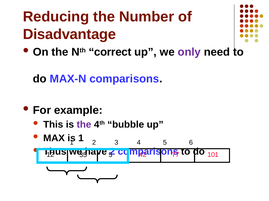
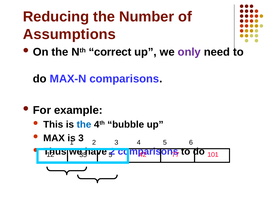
Disadvantage: Disadvantage -> Assumptions (69, 34)
the colour: purple -> blue (84, 125)
1: 1 -> 3 (81, 139)
